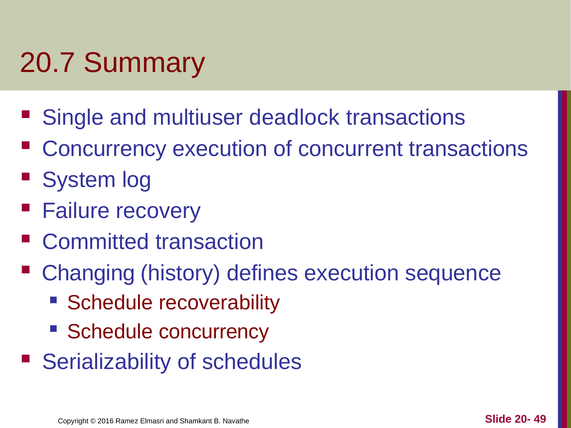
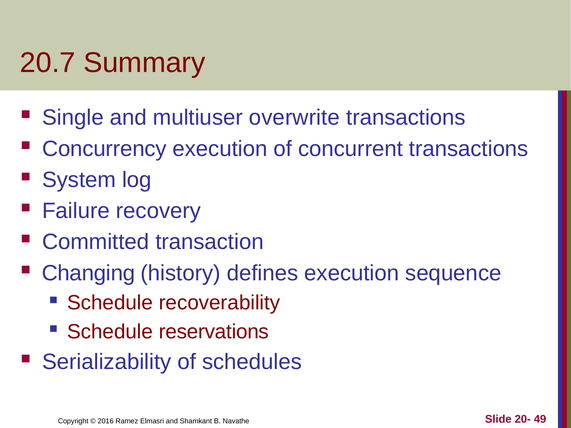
deadlock: deadlock -> overwrite (294, 118)
Schedule concurrency: concurrency -> reservations (214, 332)
